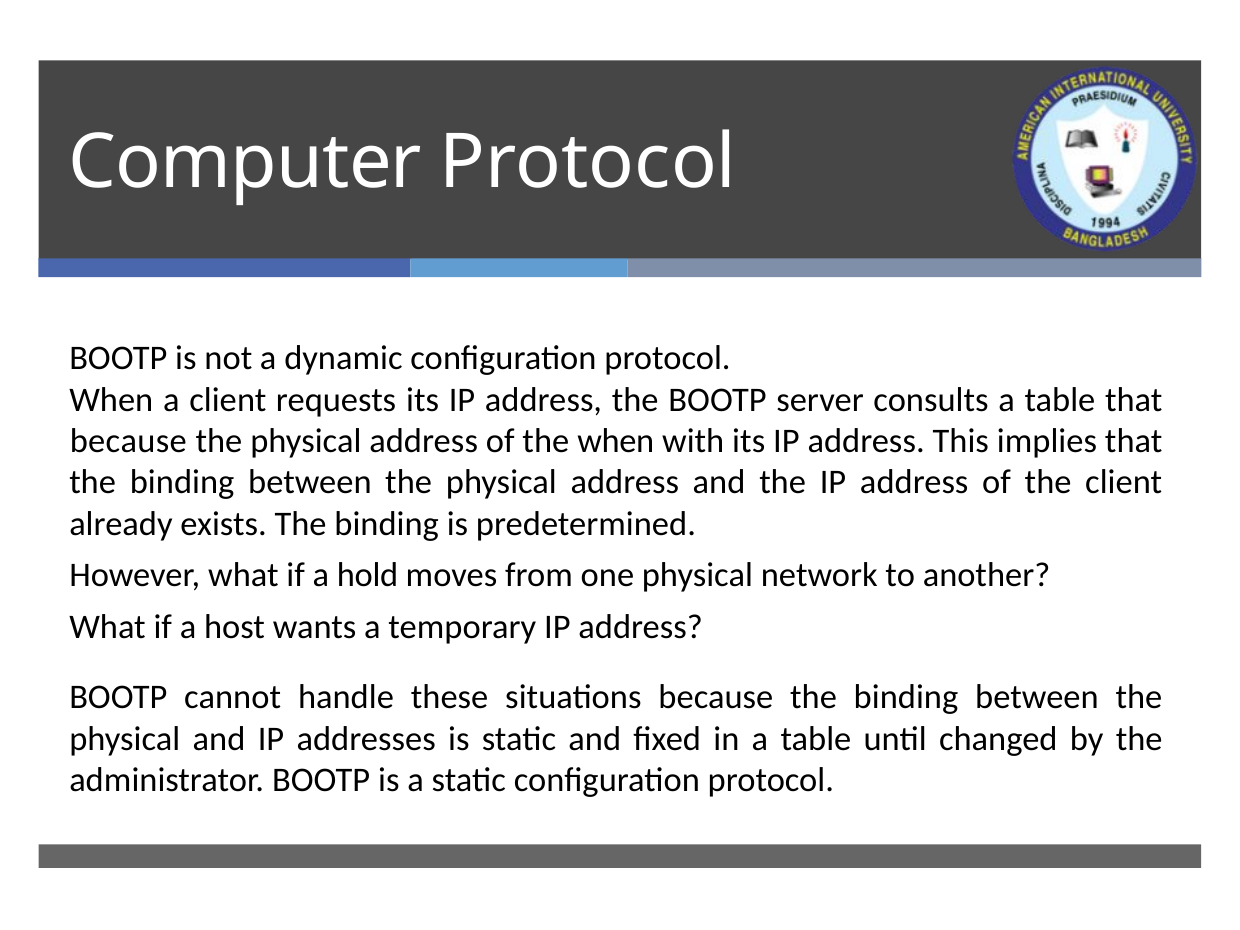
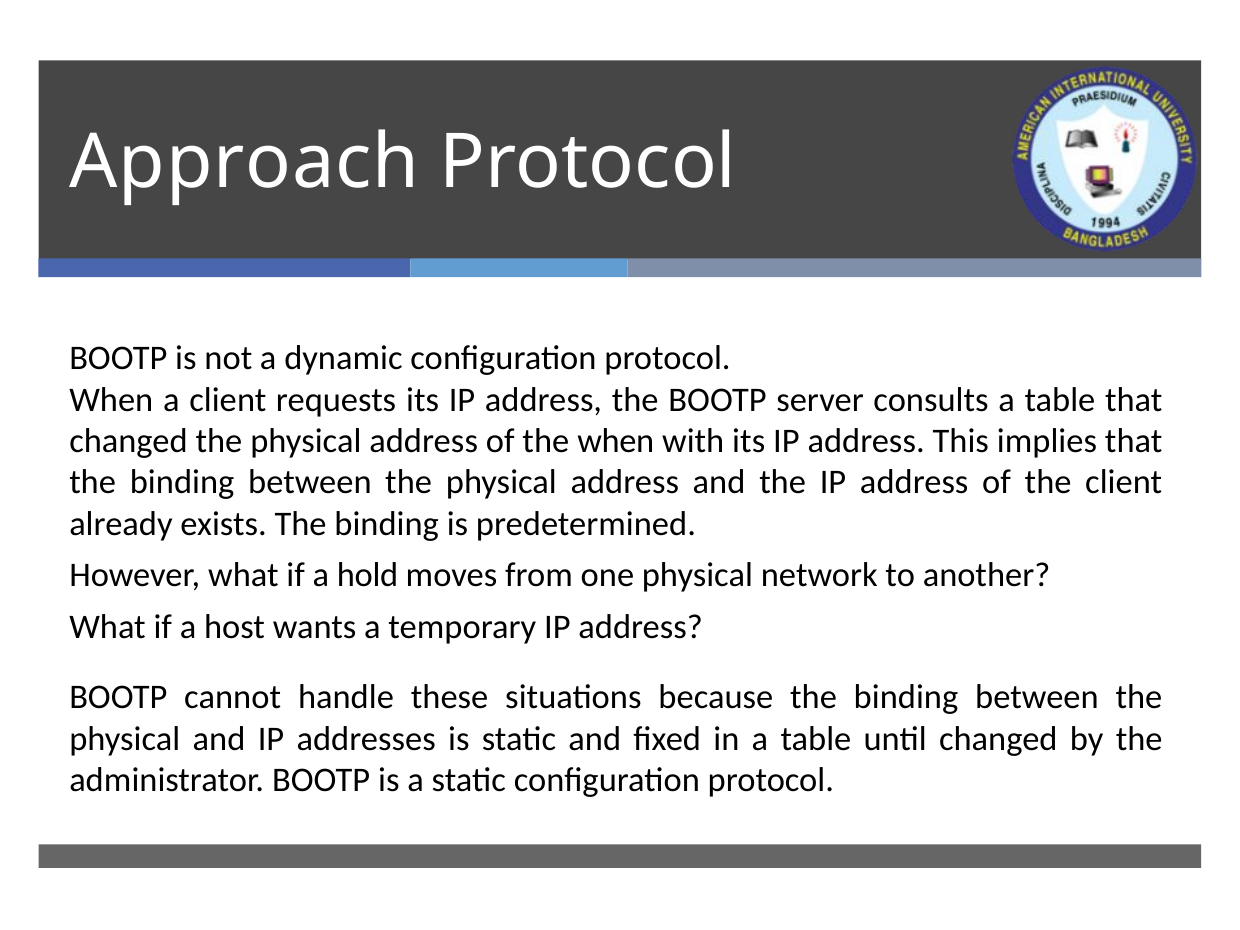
Computer: Computer -> Approach (245, 162)
because: because -> changed (128, 441)
